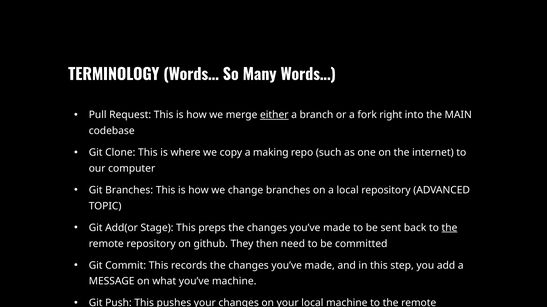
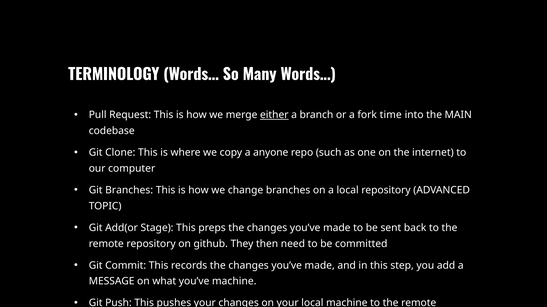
right: right -> time (391, 115)
making: making -> anyone (271, 153)
the underline: present -> none (449, 228)
